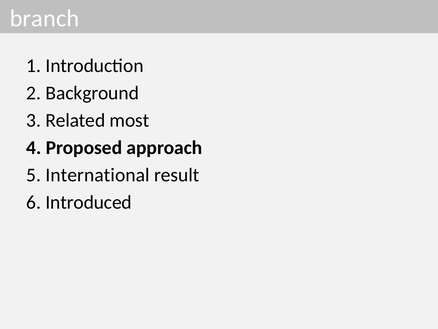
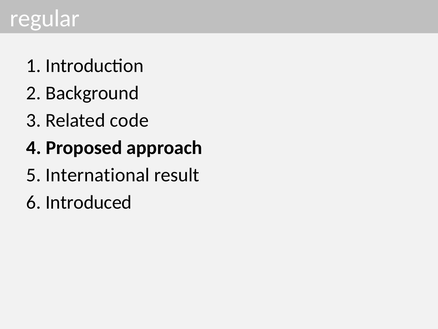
branch: branch -> regular (45, 18)
most: most -> code (129, 120)
